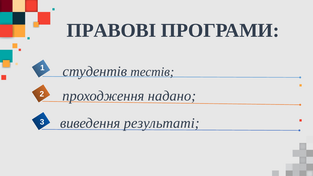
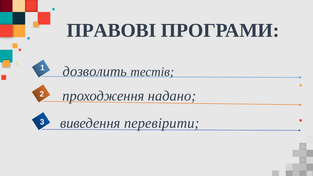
студентів: студентів -> дозволить (95, 71)
результаті: результаті -> перевірити (162, 123)
